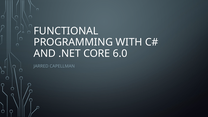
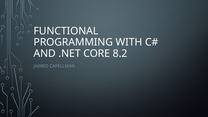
6.0: 6.0 -> 8.2 (120, 53)
